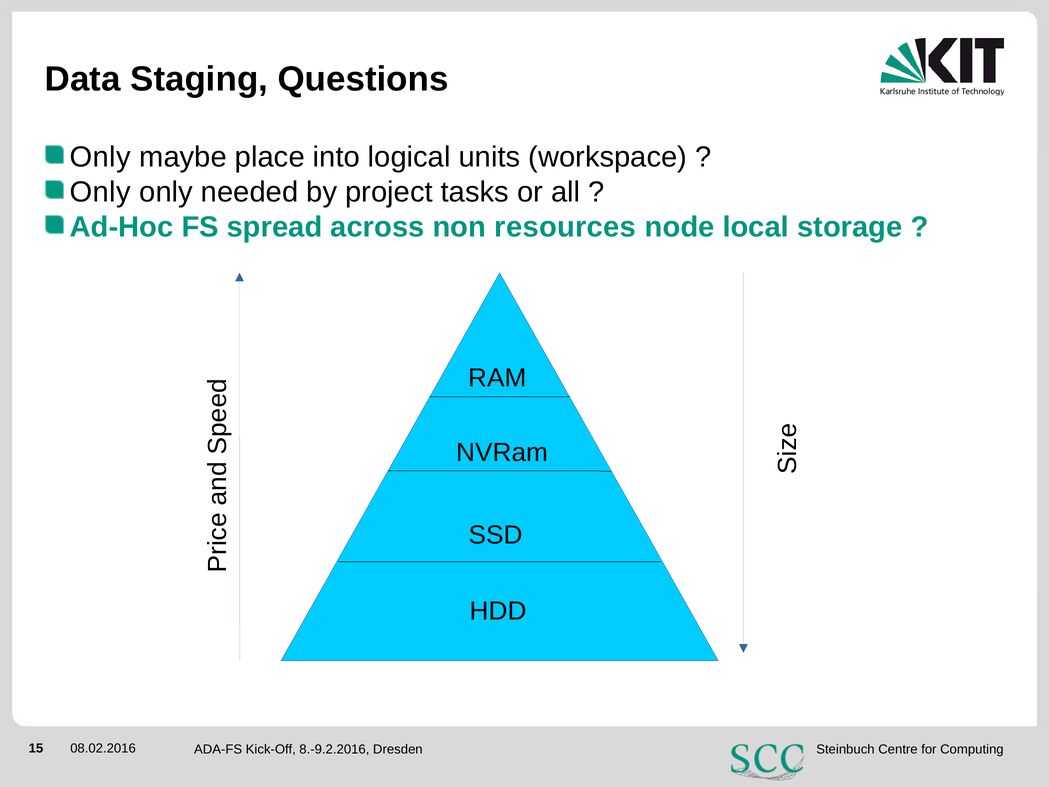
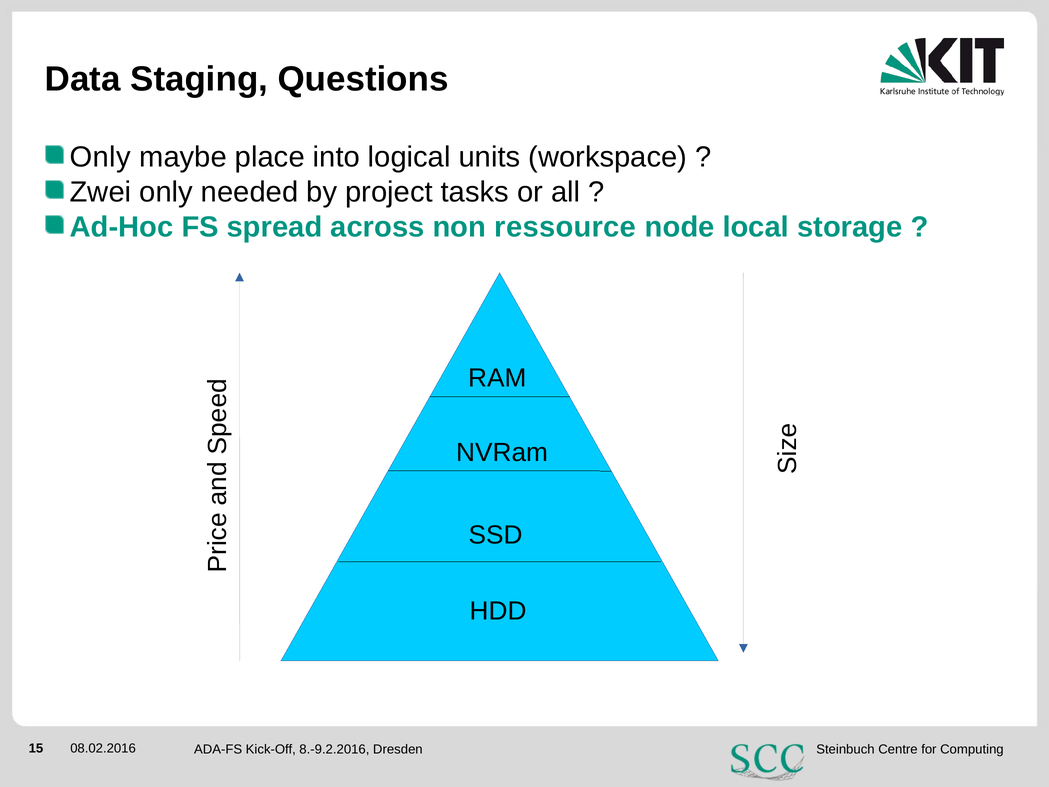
Only: Only -> Zwei (100, 192)
resources: resources -> ressource (565, 227)
